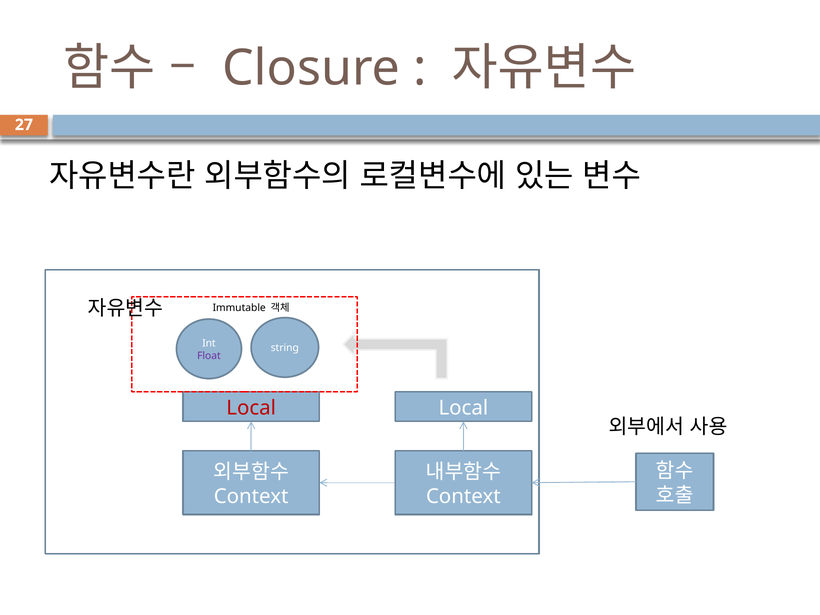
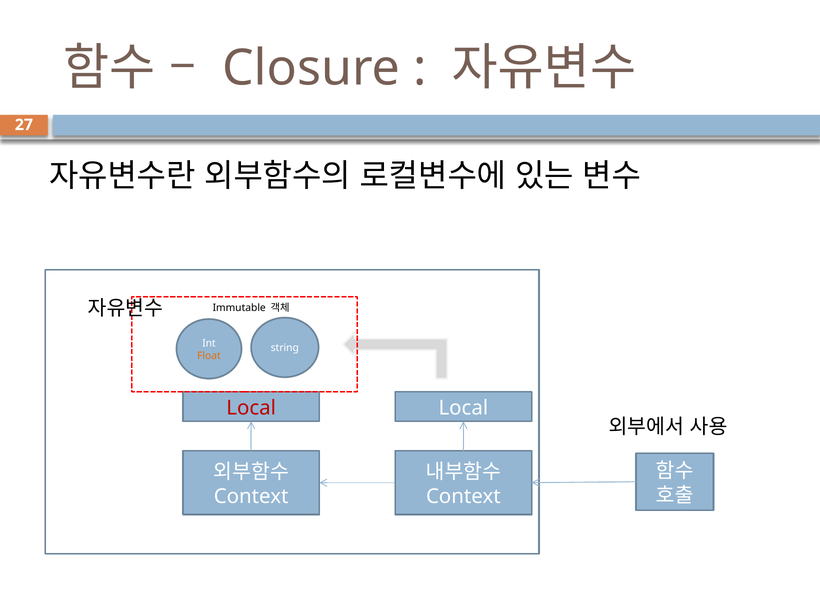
Float colour: purple -> orange (209, 356)
